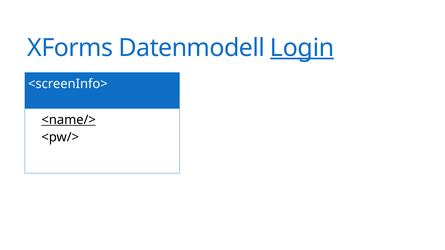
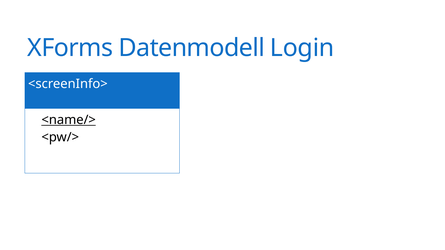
Login underline: present -> none (302, 48)
